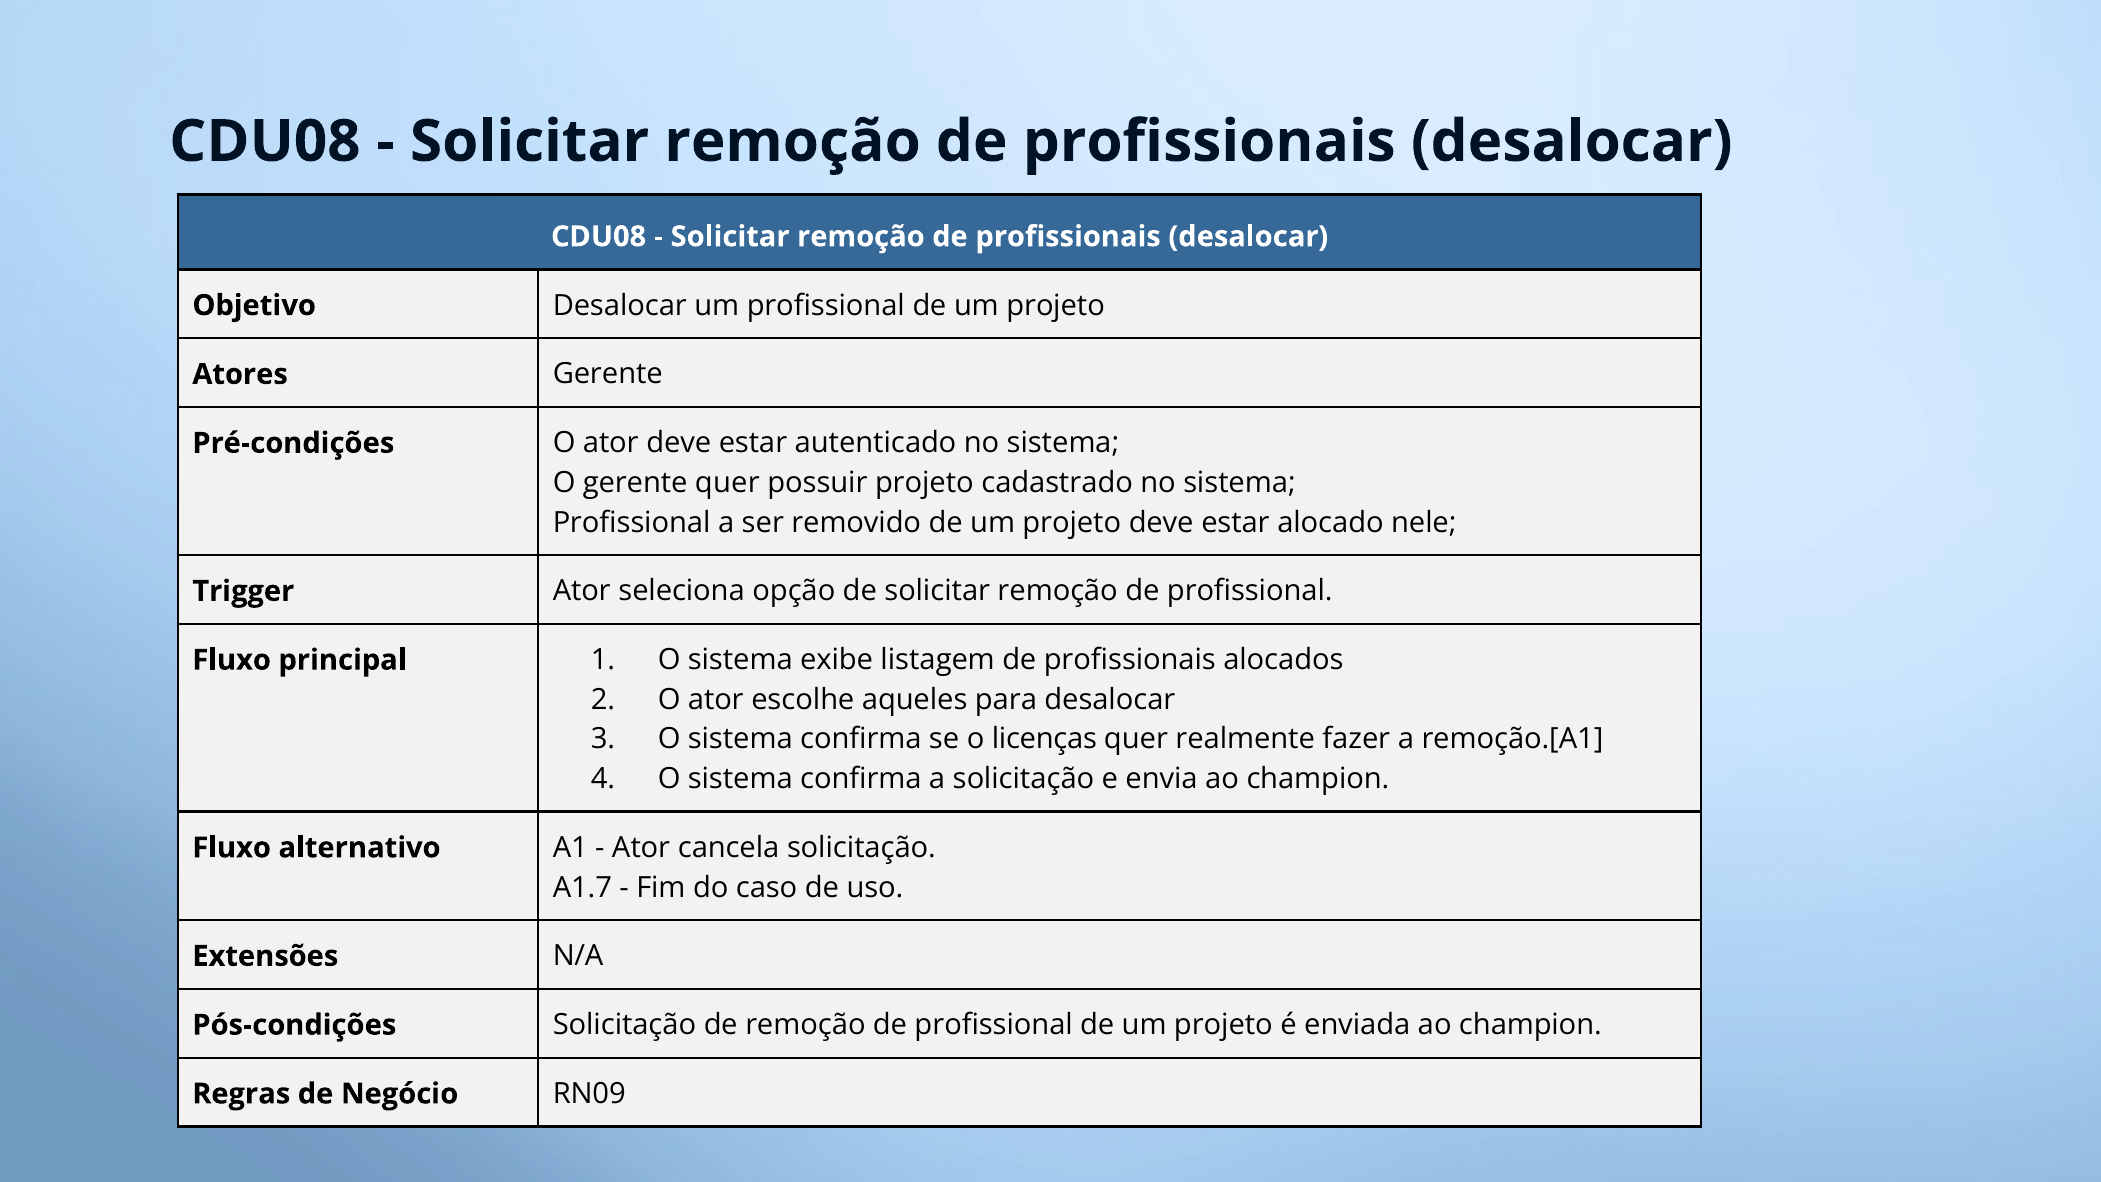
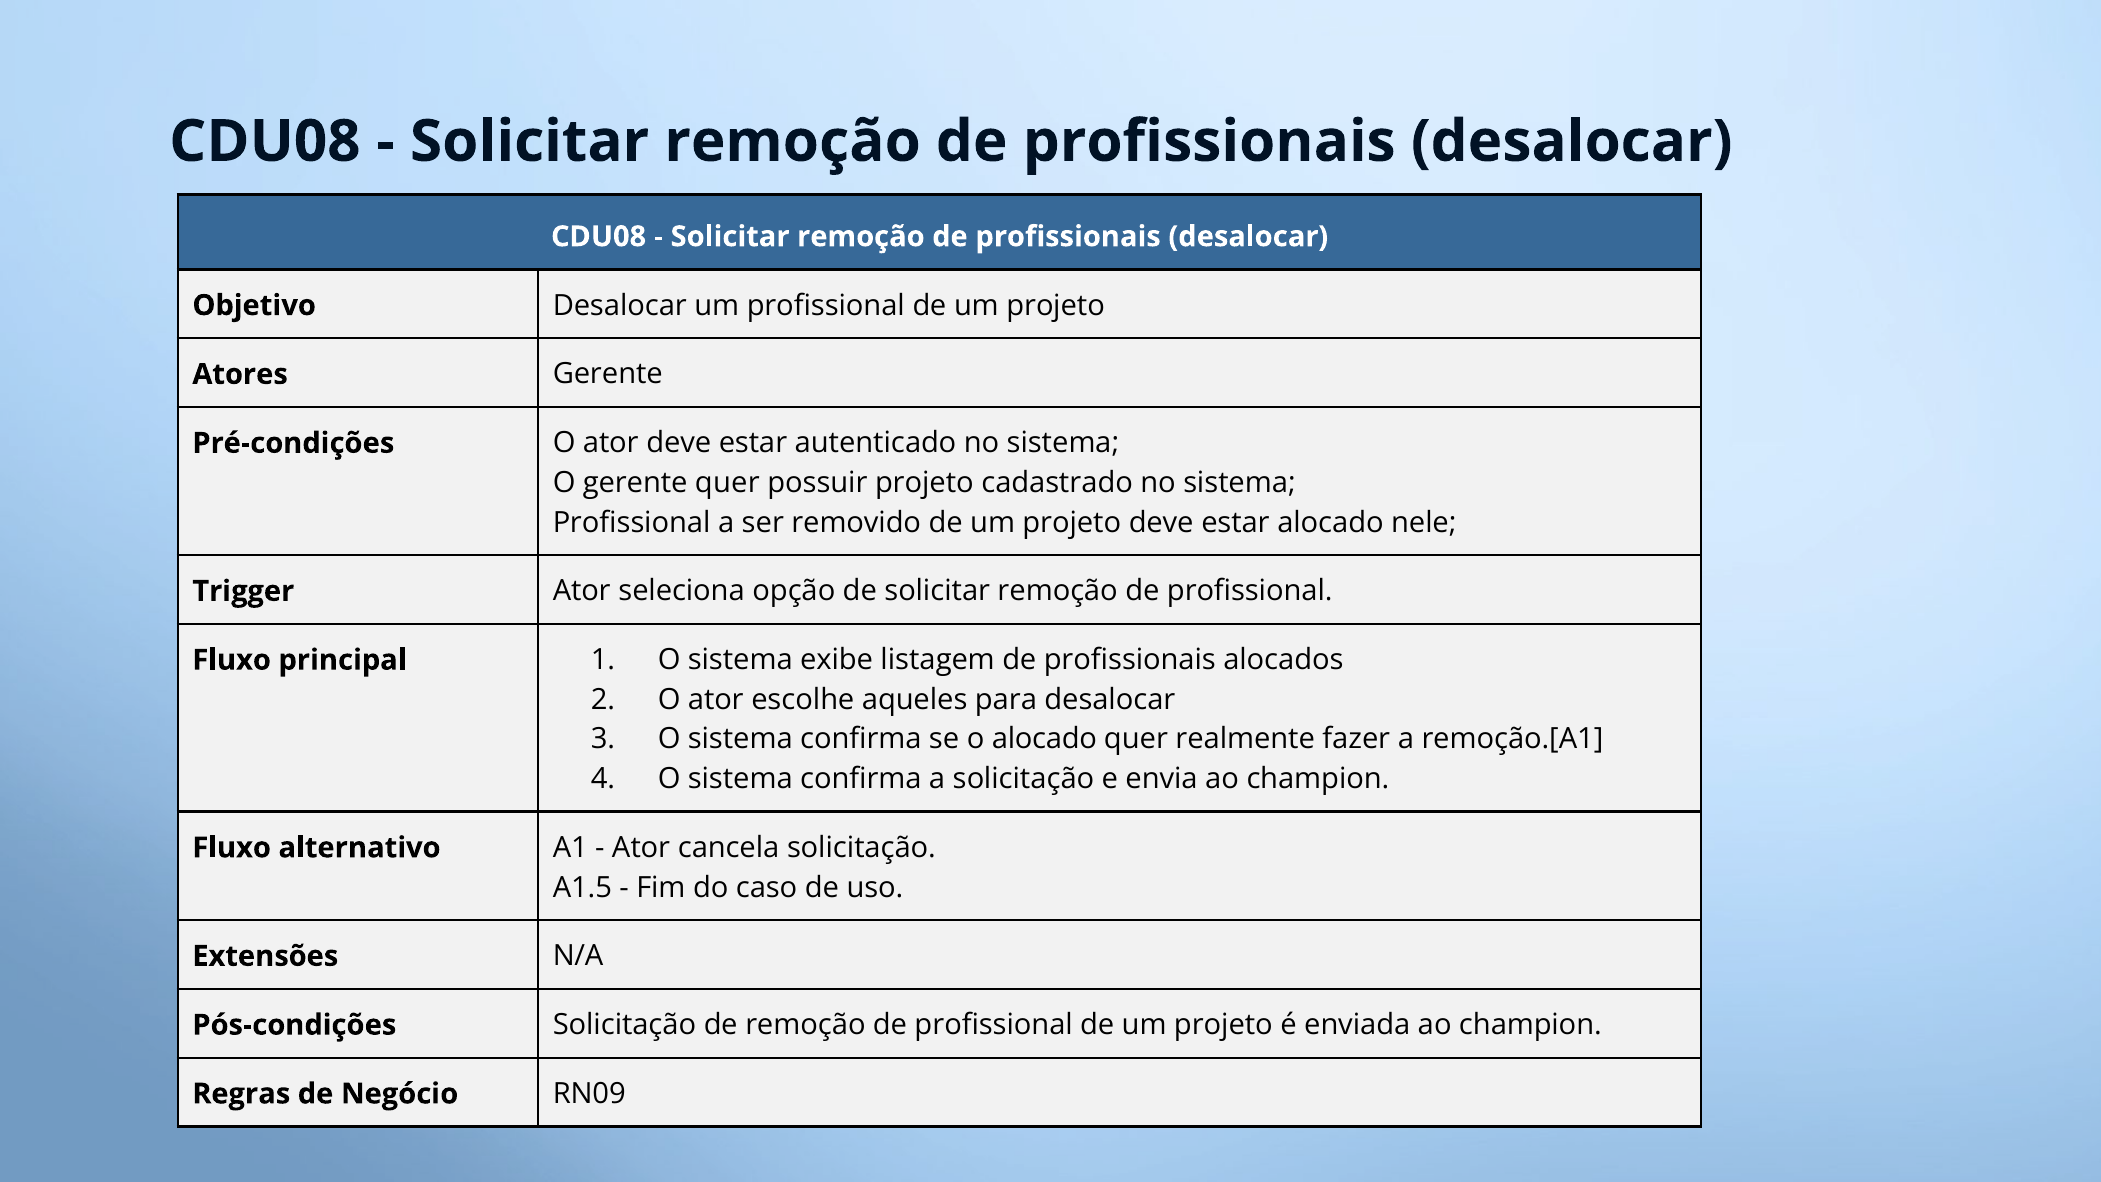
o licenças: licenças -> alocado (1044, 739)
A1.7: A1.7 -> A1.5 (582, 887)
